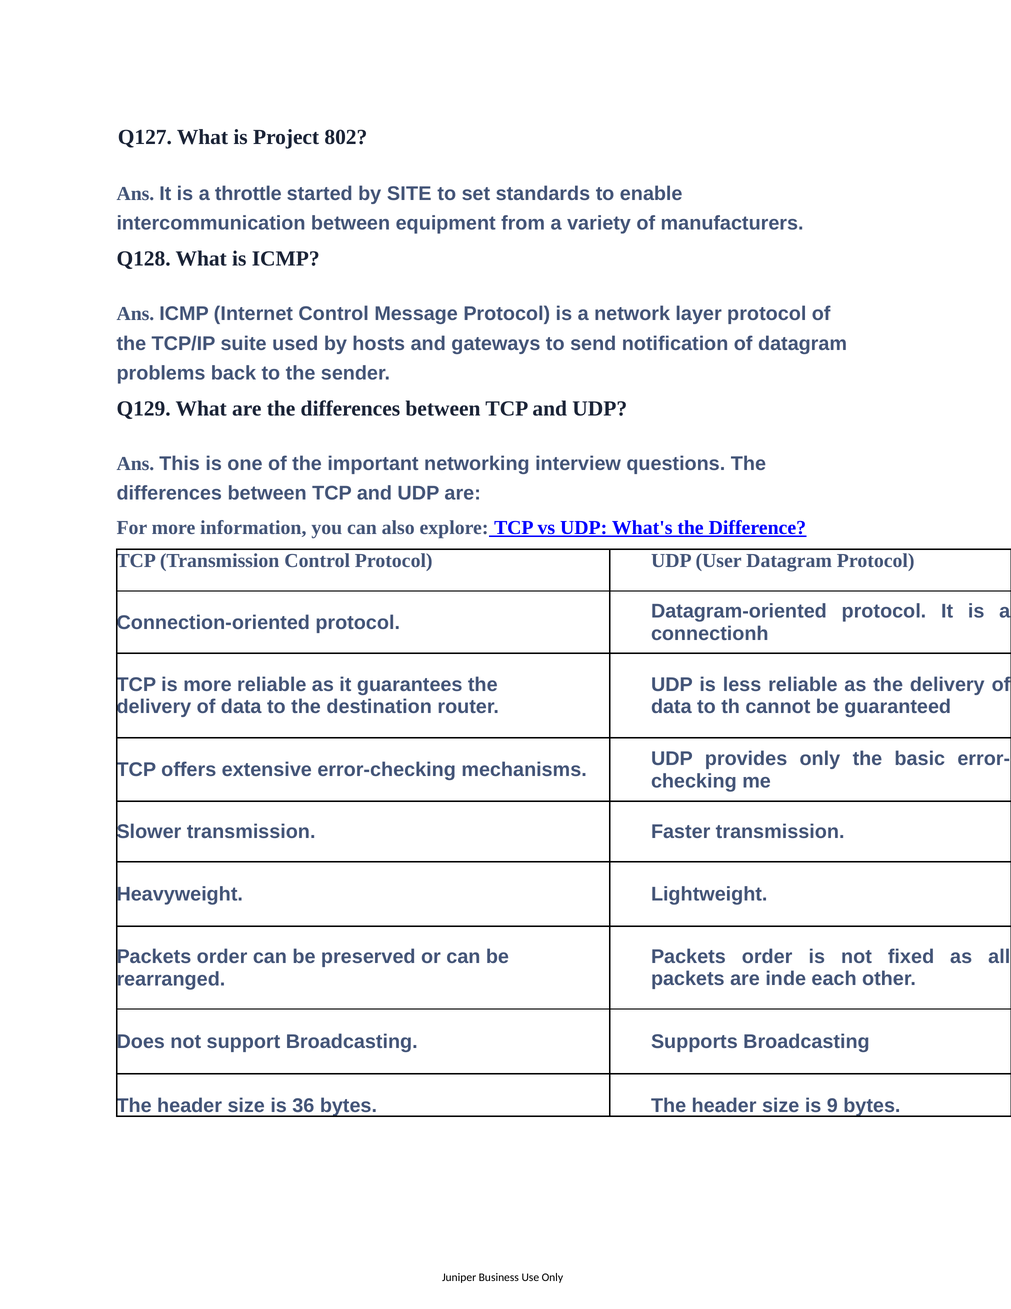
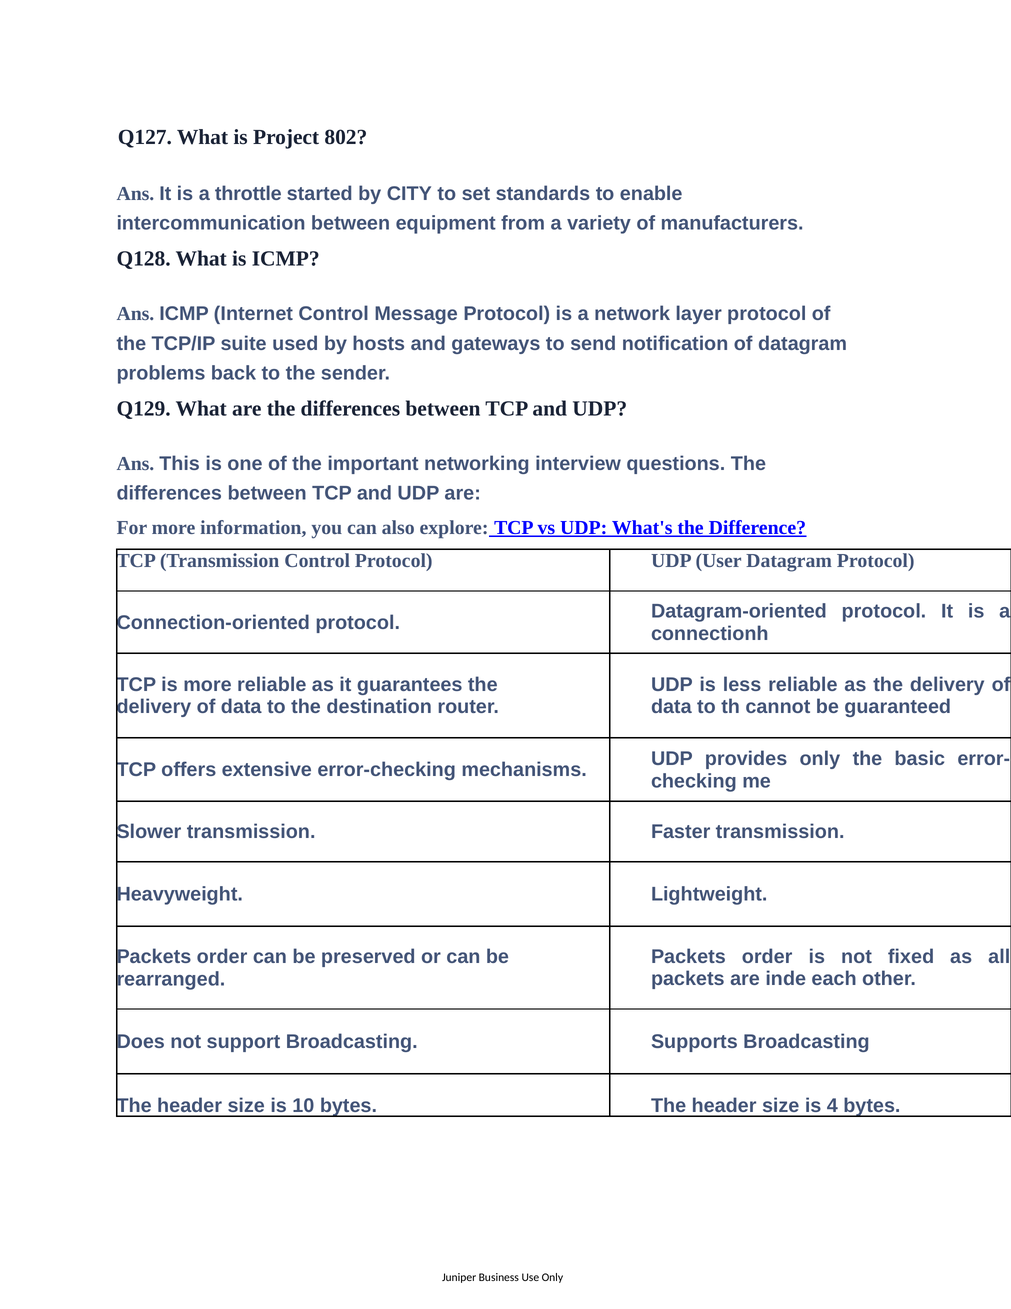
SITE: SITE -> CITY (409, 194)
36: 36 -> 10 (303, 1105)
9: 9 -> 4 (832, 1105)
